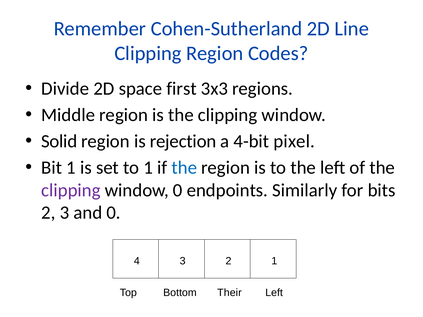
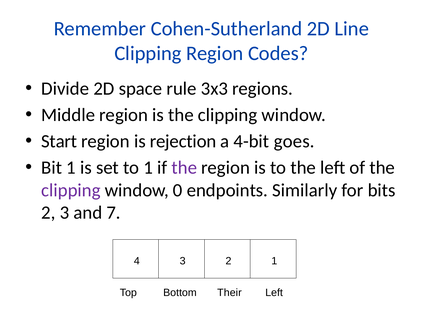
first: first -> rule (182, 89)
Solid: Solid -> Start (59, 141)
pixel: pixel -> goes (294, 141)
the colour: blue -> purple (184, 168)
and 0: 0 -> 7 (114, 213)
